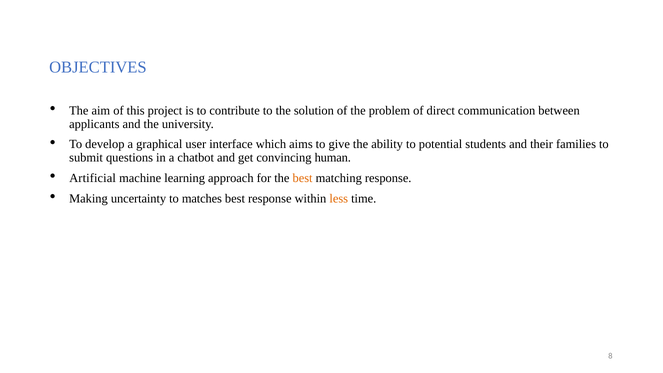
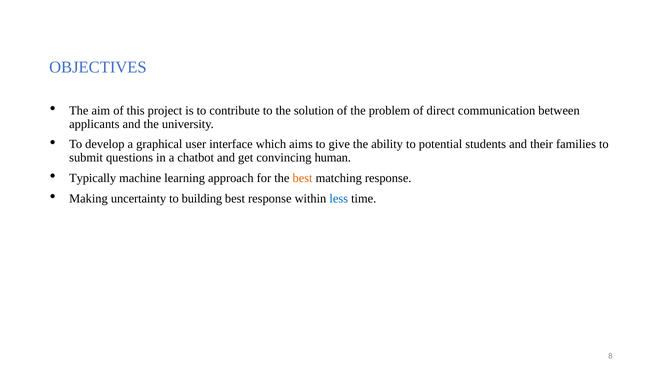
Artificial: Artificial -> Typically (93, 178)
matches: matches -> building (202, 198)
less colour: orange -> blue (339, 198)
